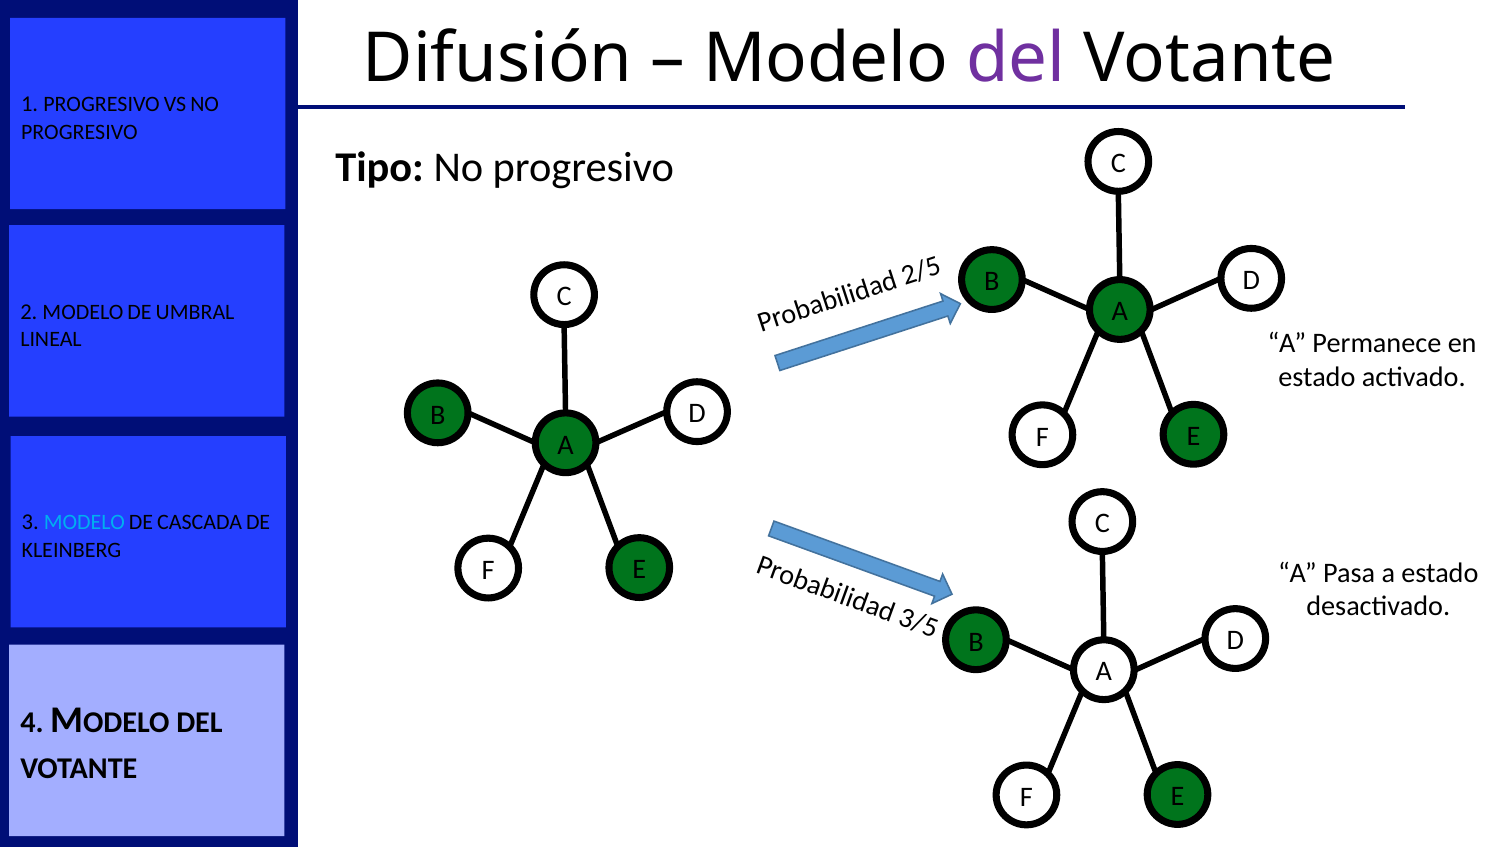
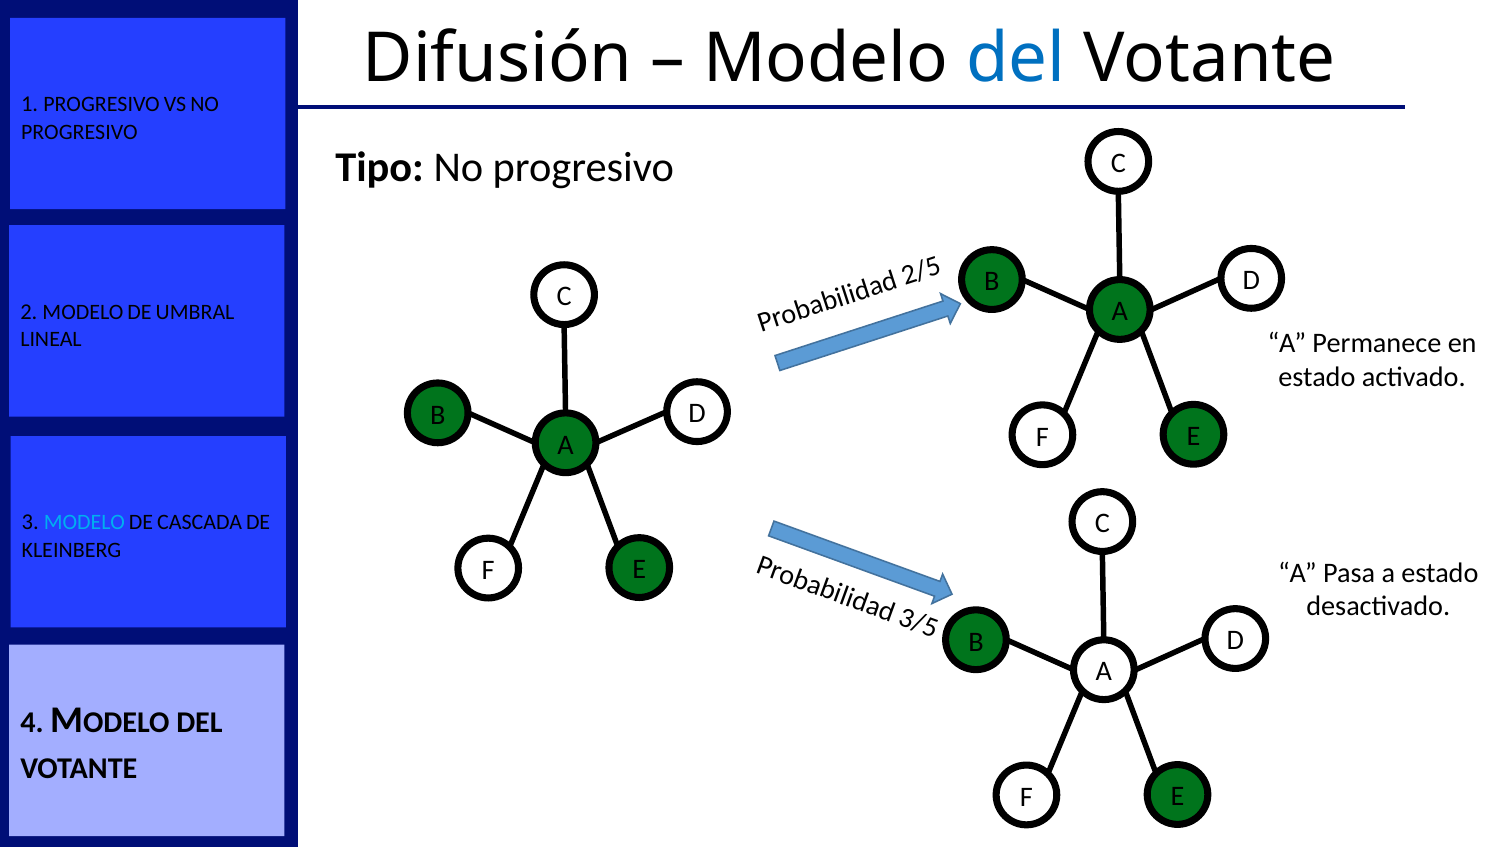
del colour: purple -> blue (1016, 59)
